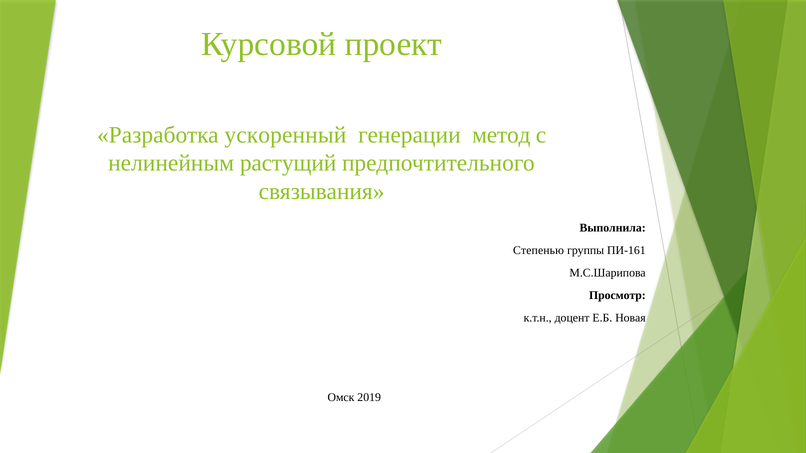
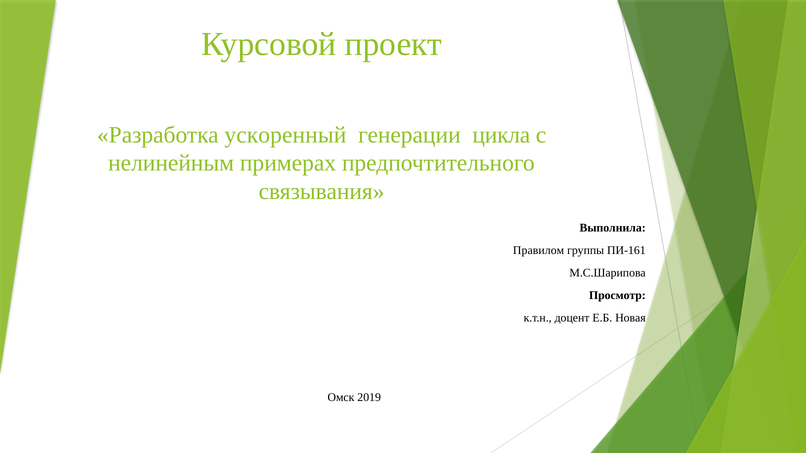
метод: метод -> цикла (501, 135)
растущий: растущий -> примерах (288, 163)
Степенью: Степенью -> Правилом (539, 251)
